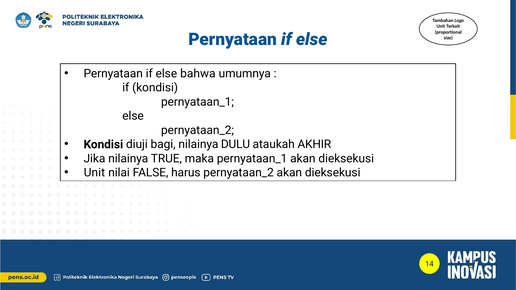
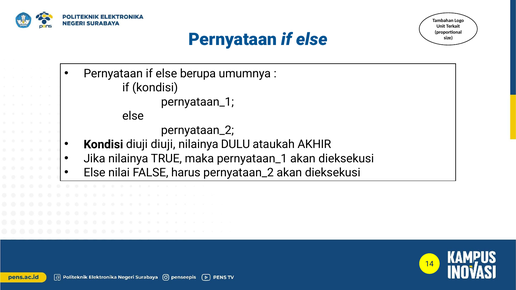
bahwa: bahwa -> berupa (198, 74)
diuji bagi: bagi -> diuji (163, 144)
Unit: Unit -> Else (95, 173)
